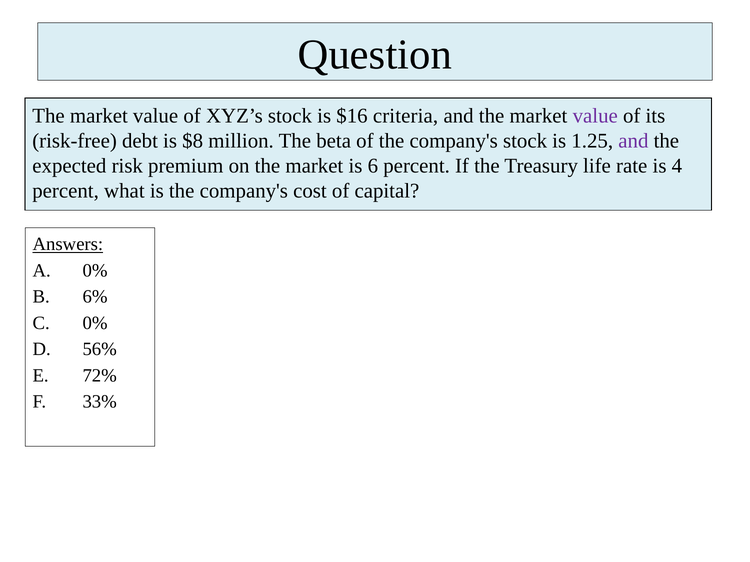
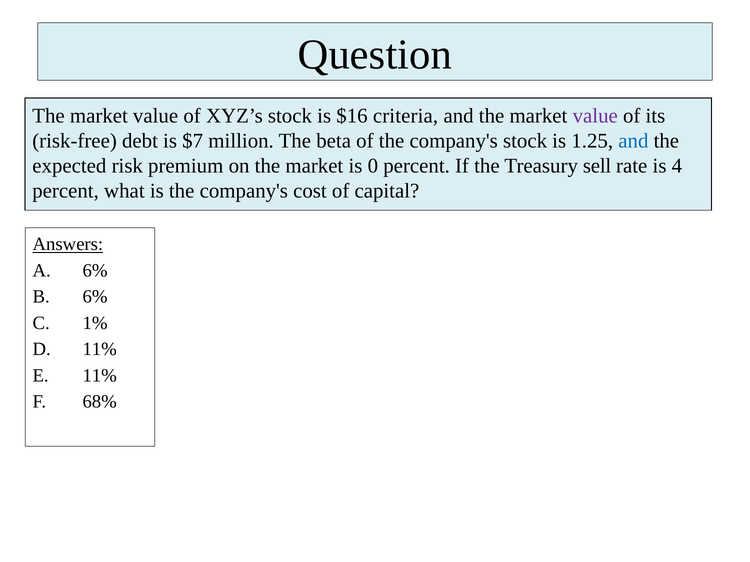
$8: $8 -> $7 (193, 141)
and colour: purple -> blue (633, 141)
6: 6 -> 0 (373, 166)
life: life -> sell (597, 166)
0%: 0% -> 6% (95, 271)
0%: 0% -> 1% (95, 323)
56%: 56% -> 11% (100, 349)
72%: 72% -> 11% (100, 376)
33%: 33% -> 68% (100, 402)
